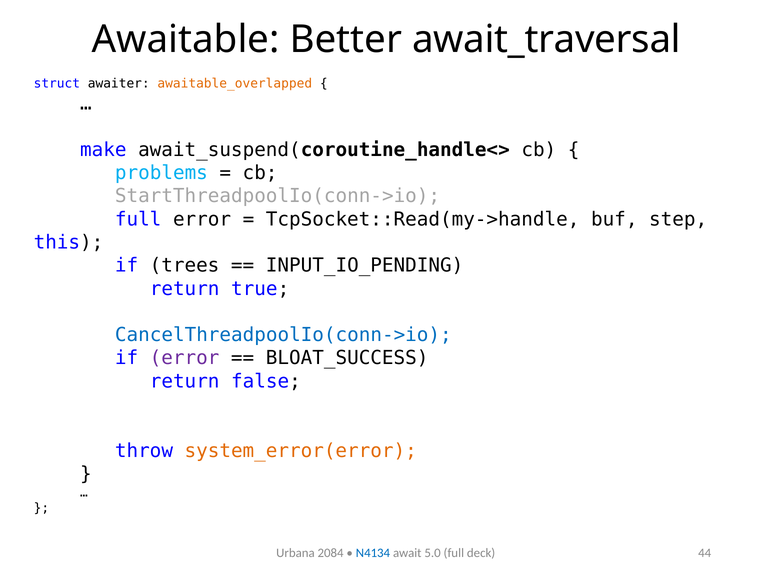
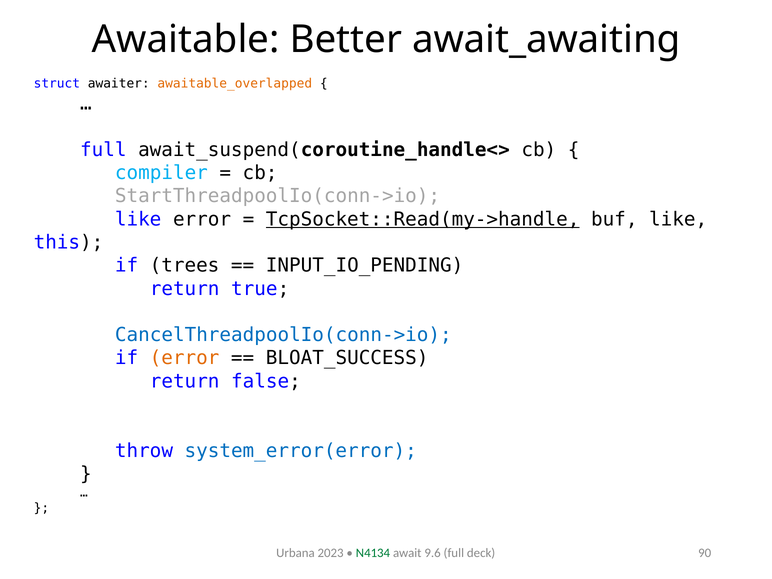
await_traversal: await_traversal -> await_awaiting (546, 40)
make: make -> full (103, 150)
problems: problems -> compiler (161, 173)
full: full -> like (138, 219)
TcpSocket::Read(my->handle underline: none -> present (423, 219)
buf step: step -> like (678, 219)
error colour: purple -> orange (185, 358)
system_error(error colour: orange -> blue (301, 451)
2084: 2084 -> 2023 (331, 553)
N4134 colour: blue -> green (373, 553)
5.0: 5.0 -> 9.6 (433, 553)
44: 44 -> 90 (705, 553)
